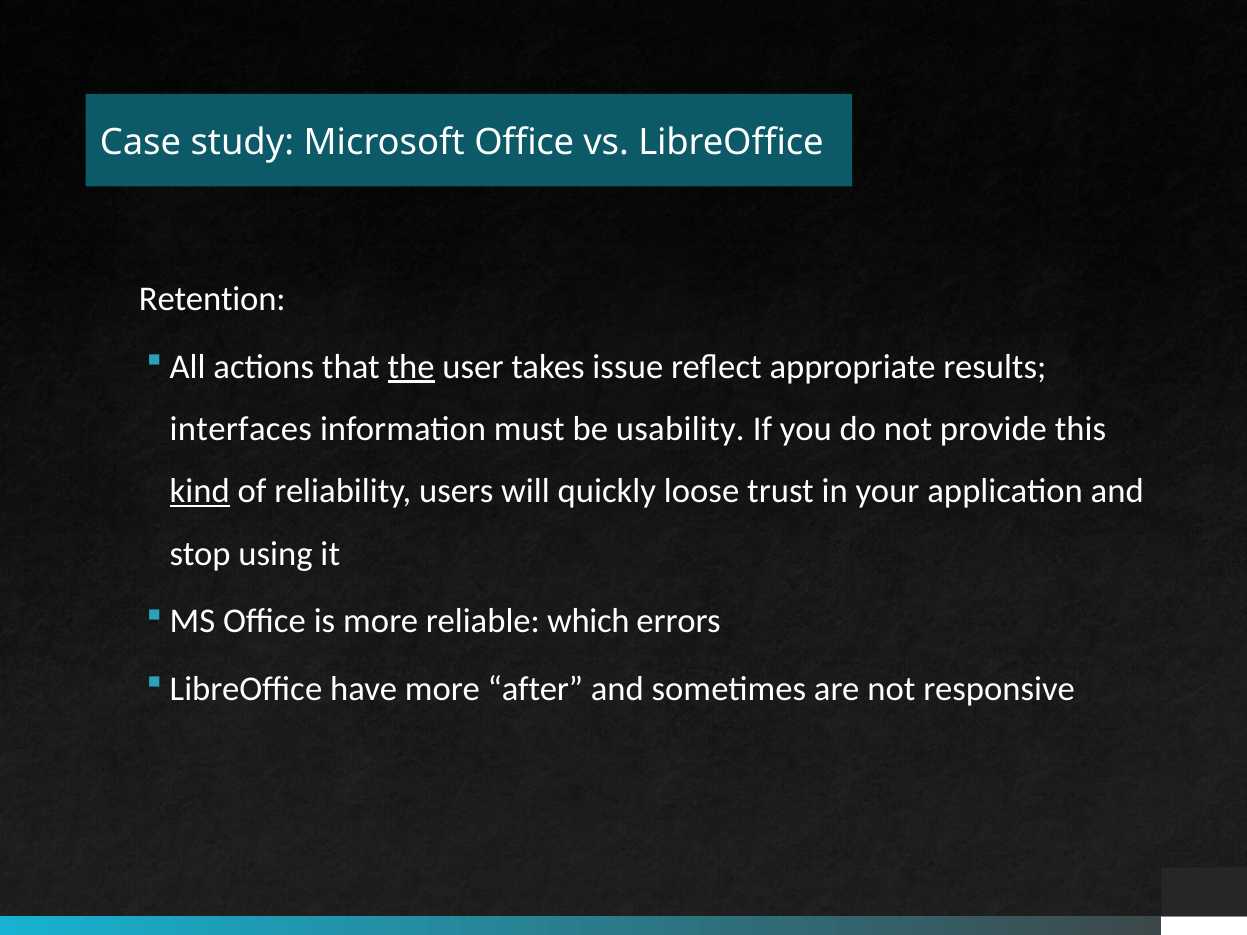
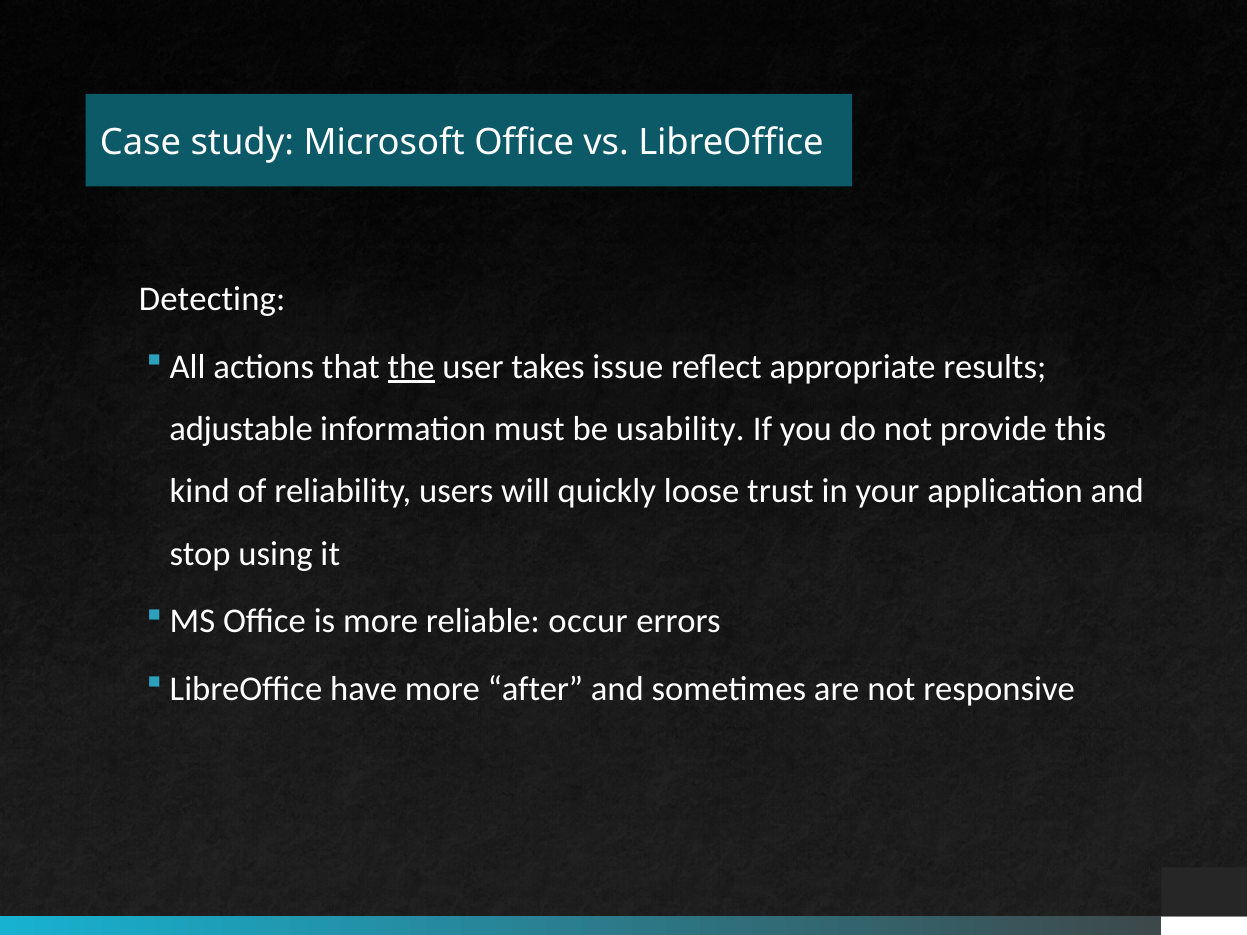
Retention: Retention -> Detecting (212, 299)
interfaces: interfaces -> adjustable (241, 429)
kind underline: present -> none (200, 491)
which: which -> occur (588, 621)
